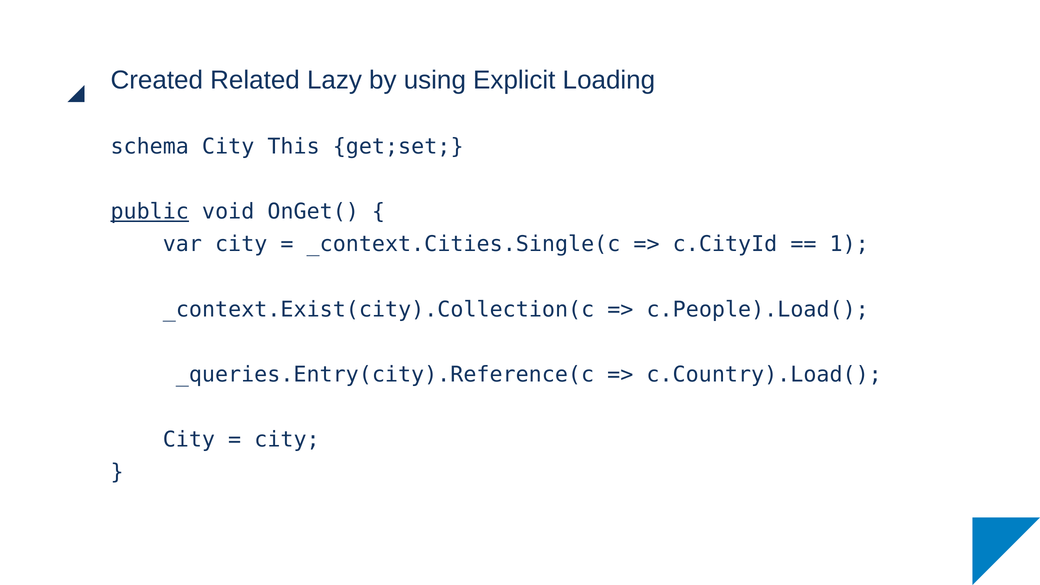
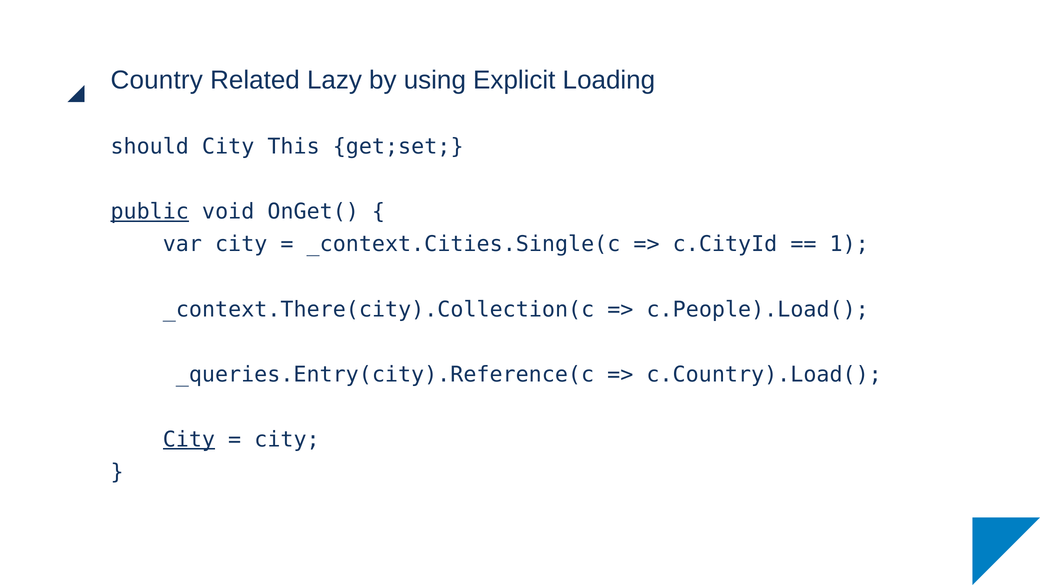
Created: Created -> Country (157, 80)
schema: schema -> should (150, 147)
_context.Exist(city).Collection(c: _context.Exist(city).Collection(c -> _context.There(city).Collection(c (379, 309)
City underline: none -> present (189, 439)
